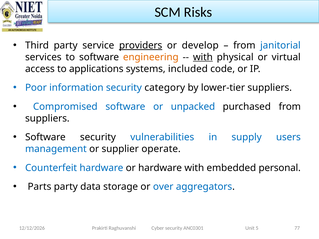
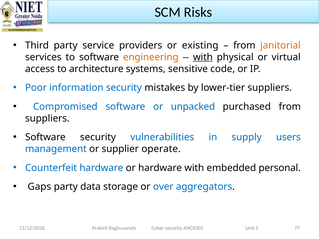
providers underline: present -> none (141, 46)
develop: develop -> existing (200, 46)
janitorial colour: blue -> orange (280, 46)
applications: applications -> architecture (96, 69)
included: included -> sensitive (188, 69)
category: category -> mistakes (165, 88)
Parts: Parts -> Gaps (39, 187)
